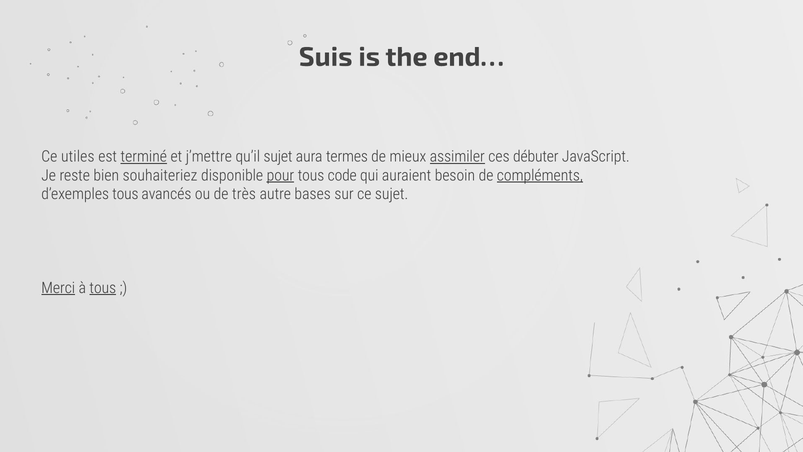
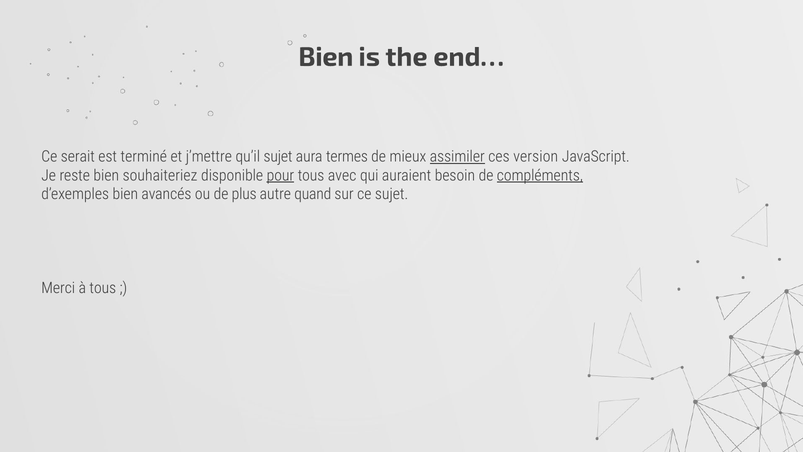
Suis: Suis -> Bien (326, 57)
utiles: utiles -> serait (78, 156)
terminé underline: present -> none (144, 156)
débuter: débuter -> version (536, 156)
code: code -> avec (342, 175)
d’exemples tous: tous -> bien (125, 194)
très: très -> plus (244, 194)
bases: bases -> quand (313, 194)
Merci underline: present -> none (58, 288)
tous underline: present -> none (103, 288)
